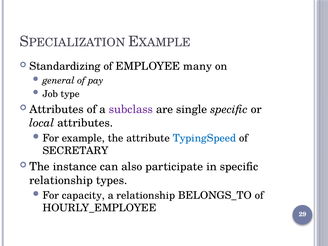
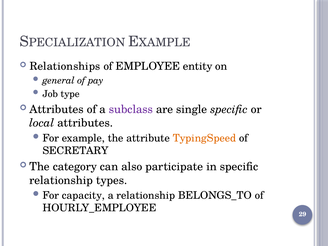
Standardizing: Standardizing -> Relationships (65, 66)
many: many -> entity (198, 66)
TypingSpeed colour: blue -> orange (204, 138)
instance: instance -> category (75, 167)
